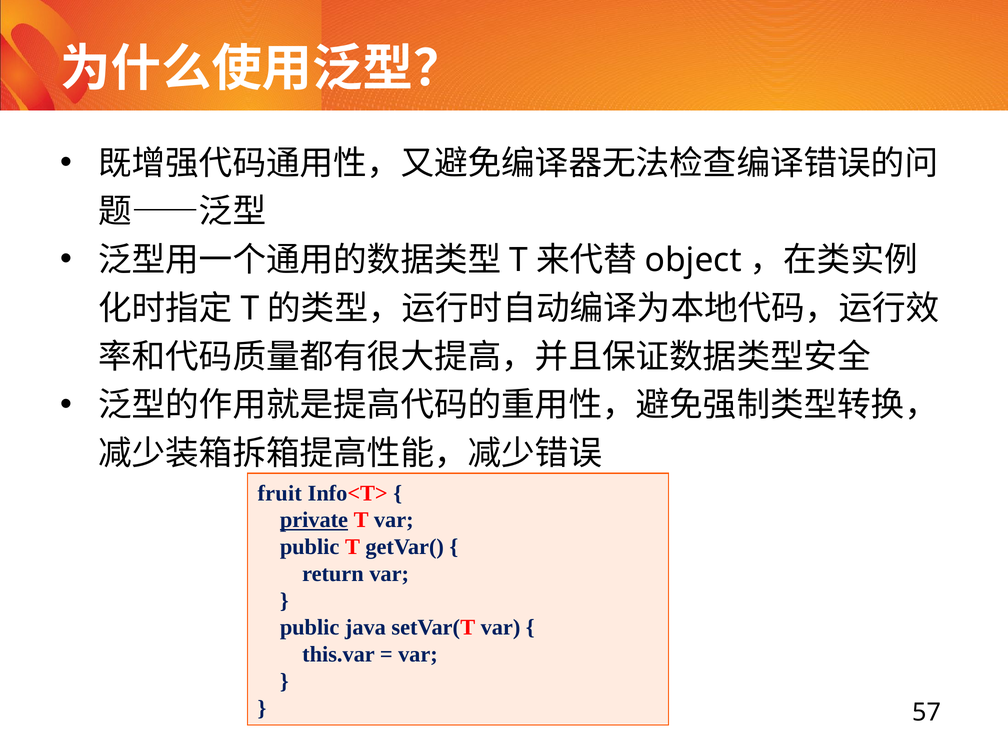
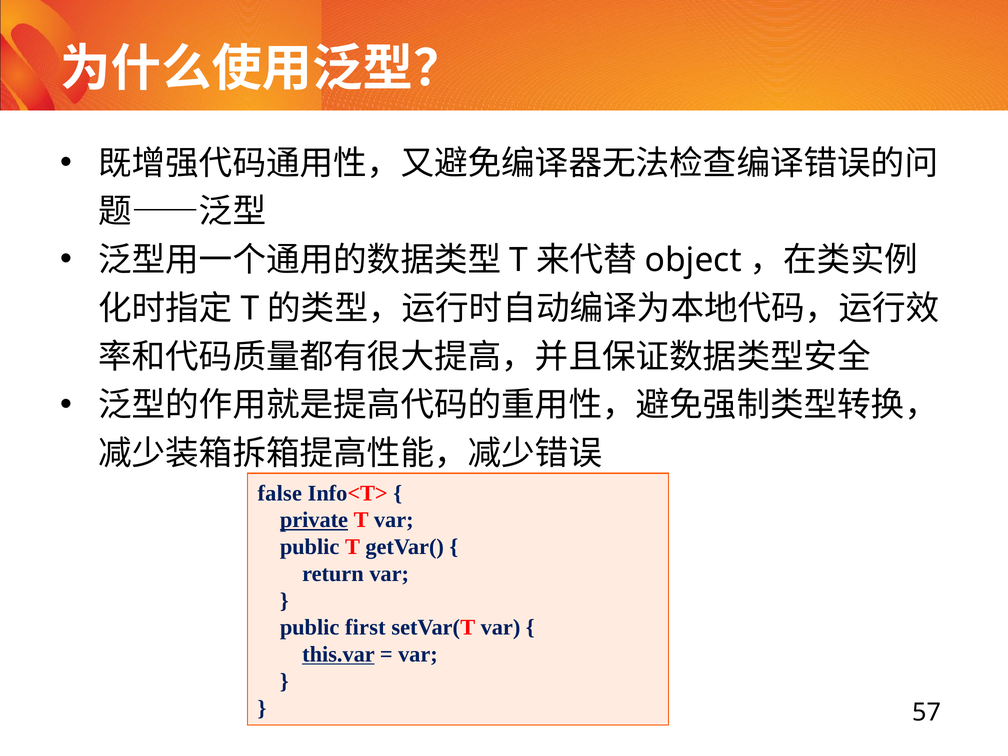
fruit: fruit -> false (280, 493)
java: java -> first (365, 628)
this.var underline: none -> present (338, 654)
